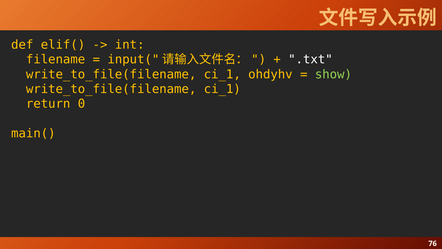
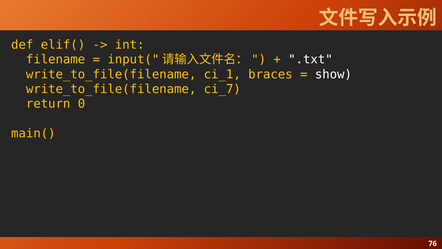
ohdyhv: ohdyhv -> braces (270, 74)
show colour: light green -> white (333, 74)
ci_1: ci_1 -> ci_7 (222, 89)
